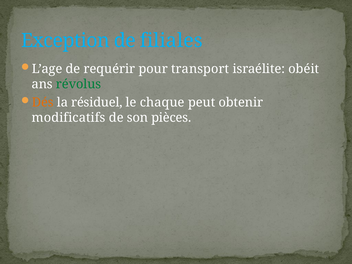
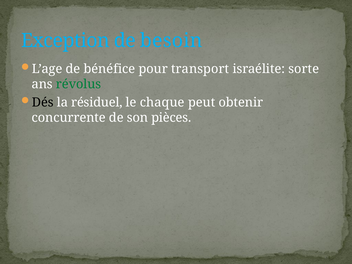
filiales: filiales -> besoin (171, 41)
requérir: requérir -> bénéfice (109, 69)
obéit: obéit -> sorte (304, 69)
Dés colour: orange -> black (43, 102)
modificatifs: modificatifs -> concurrente (69, 118)
